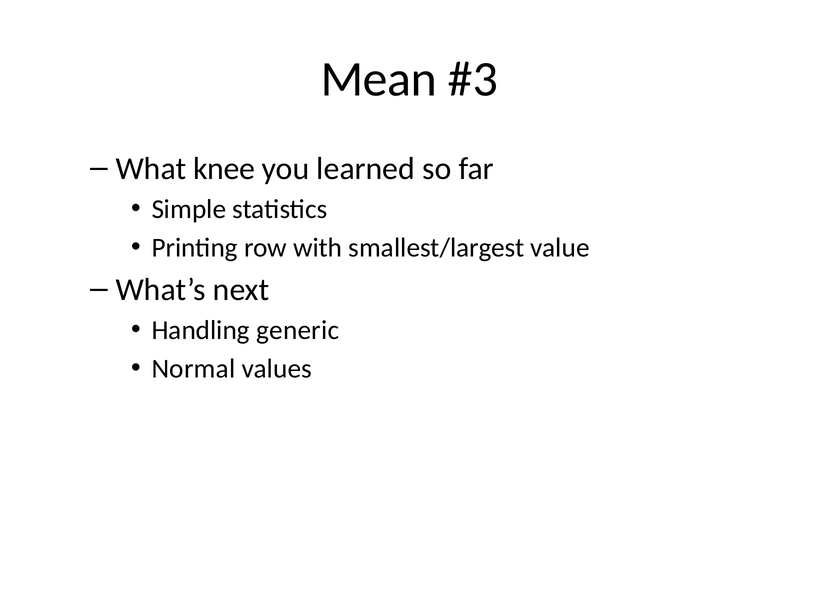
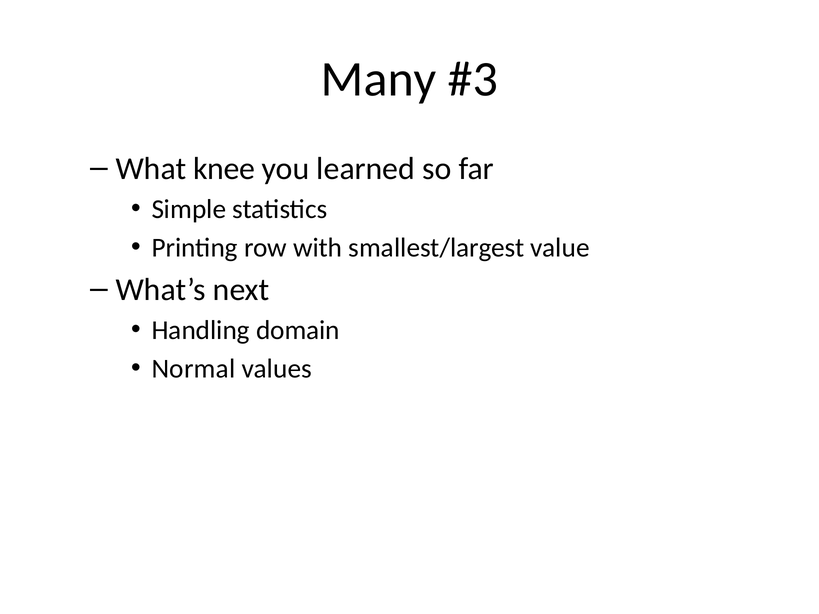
Mean: Mean -> Many (379, 79)
generic: generic -> domain (298, 330)
